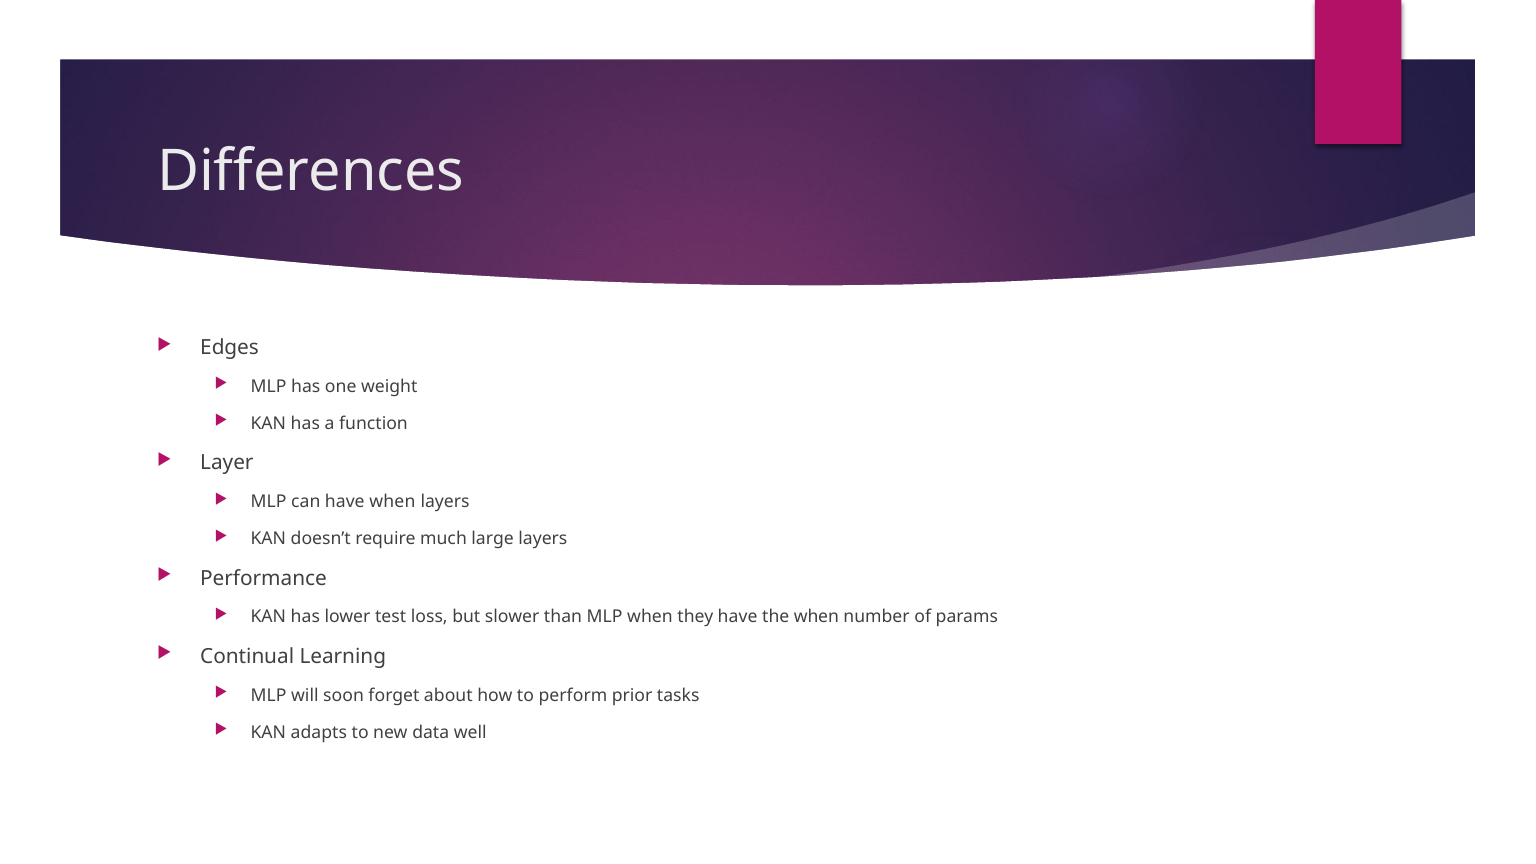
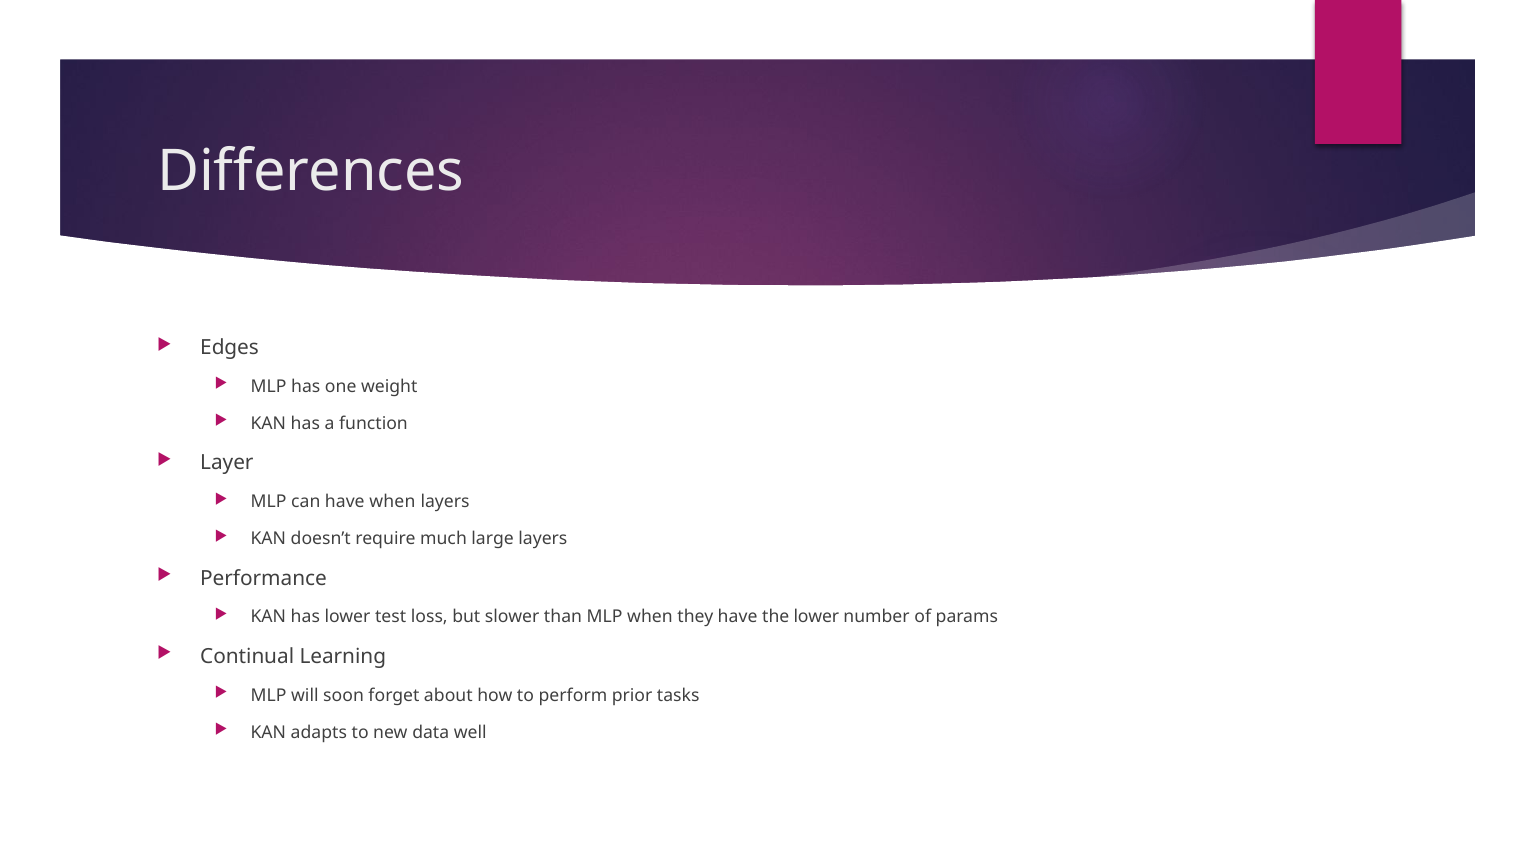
the when: when -> lower (816, 617)
